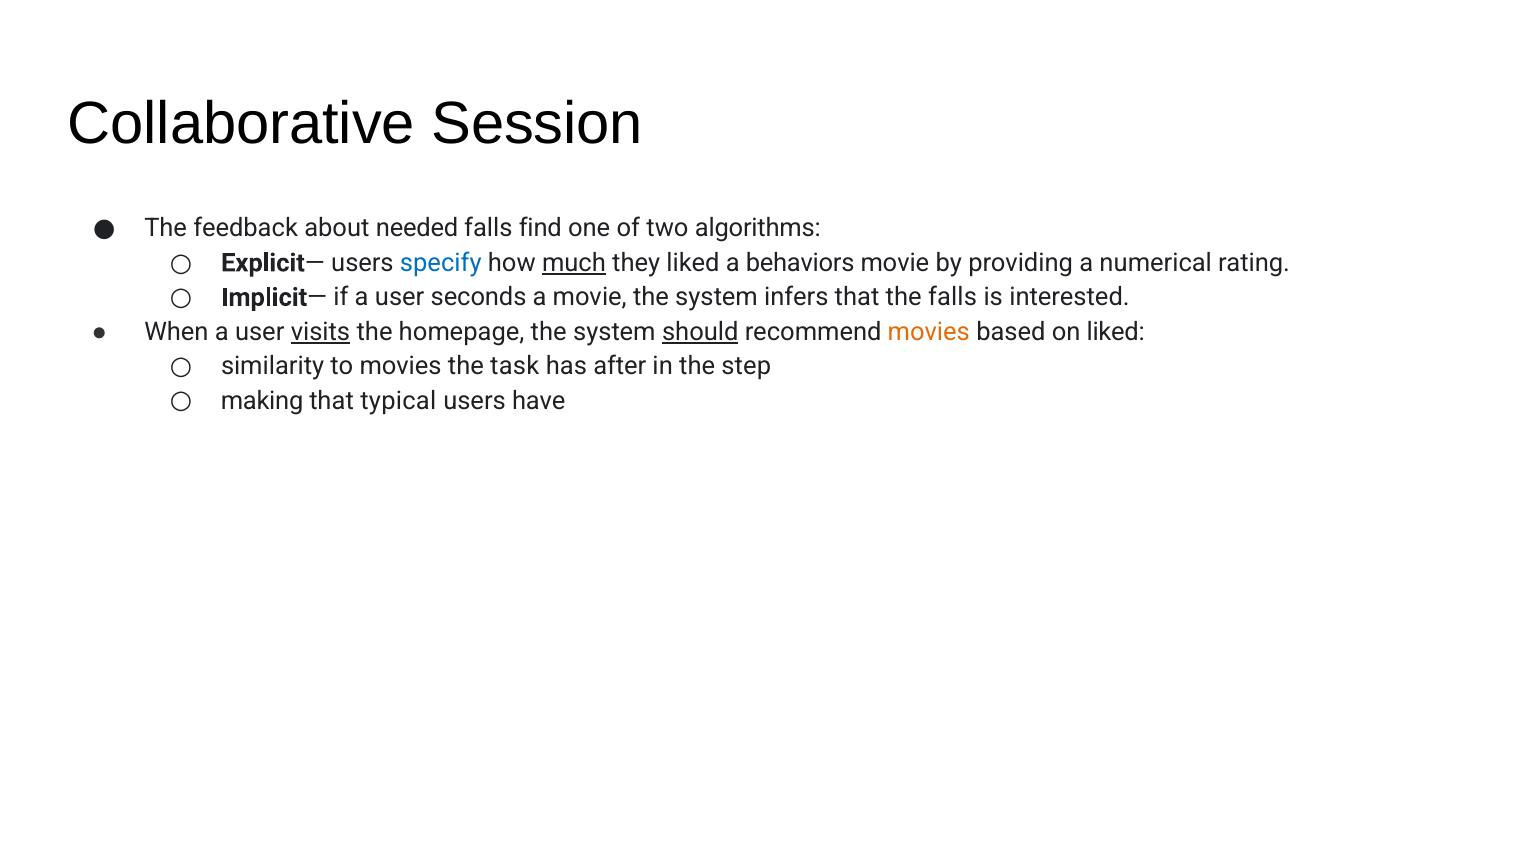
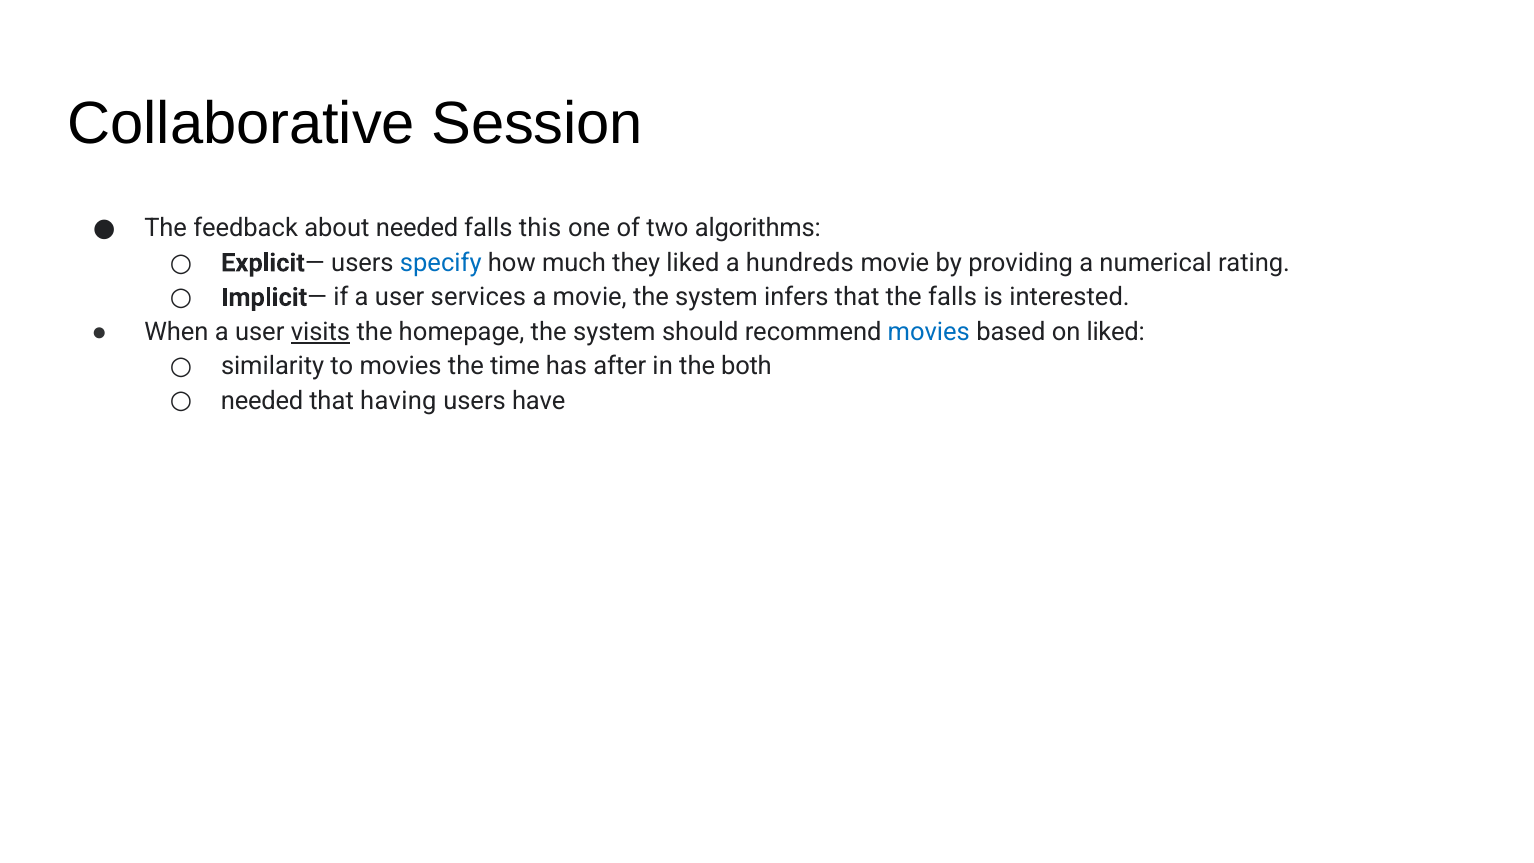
find: find -> this (540, 228)
much underline: present -> none (574, 263)
behaviors: behaviors -> hundreds (800, 263)
seconds: seconds -> services (478, 297)
should underline: present -> none (700, 332)
movies colour: orange -> blue (929, 332)
task: task -> time (515, 366)
step: step -> both (746, 366)
making: making -> needed (262, 401)
typical: typical -> having (398, 401)
